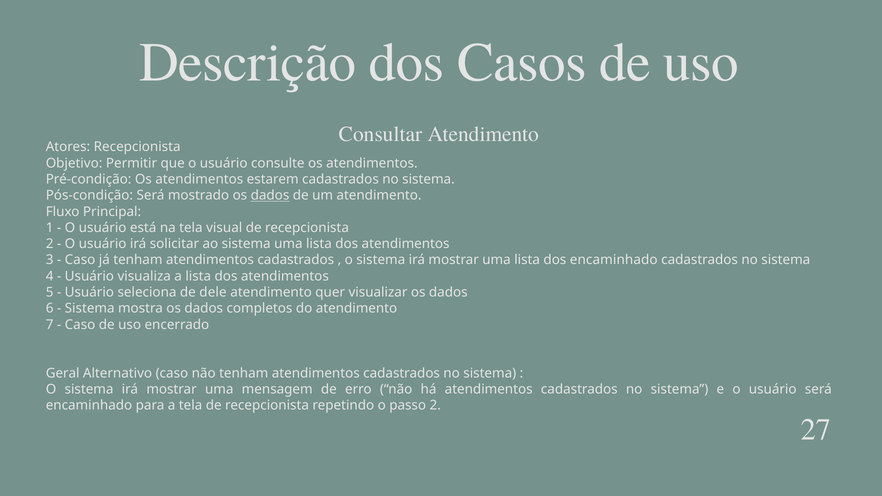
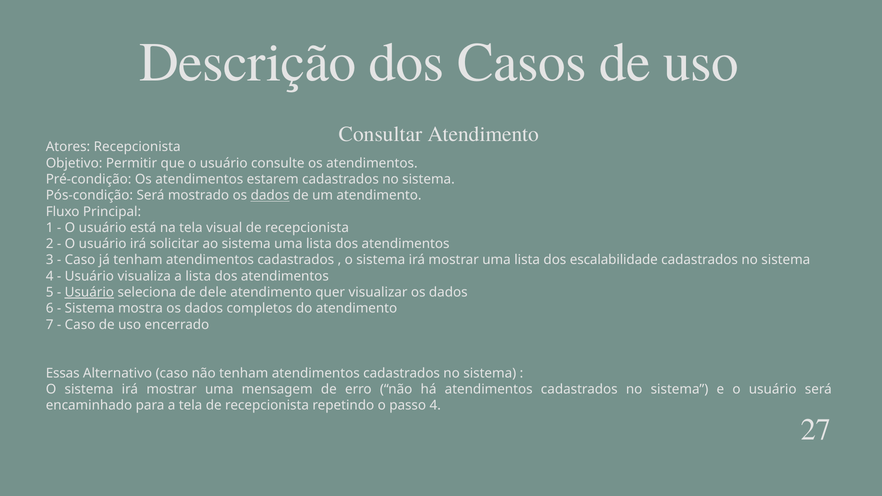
dos encaminhado: encaminhado -> escalabilidade (614, 260)
Usuário underline: none -> present (89, 292)
Geral: Geral -> Essas (63, 373)
passo 2: 2 -> 4 (435, 406)
